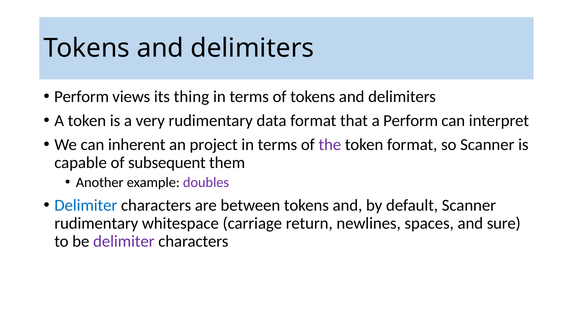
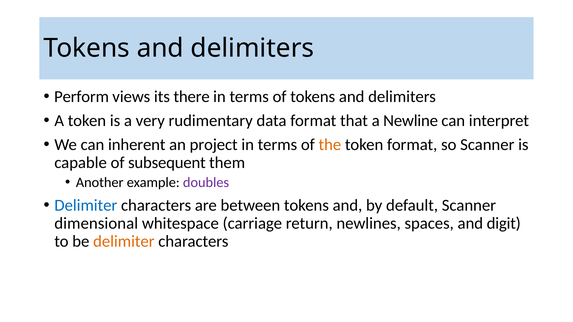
thing: thing -> there (192, 97)
a Perform: Perform -> Newline (411, 121)
the colour: purple -> orange (330, 145)
rudimentary: rudimentary -> dimensional (96, 223)
sure: sure -> digit (504, 223)
delimiter colour: purple -> orange (124, 242)
